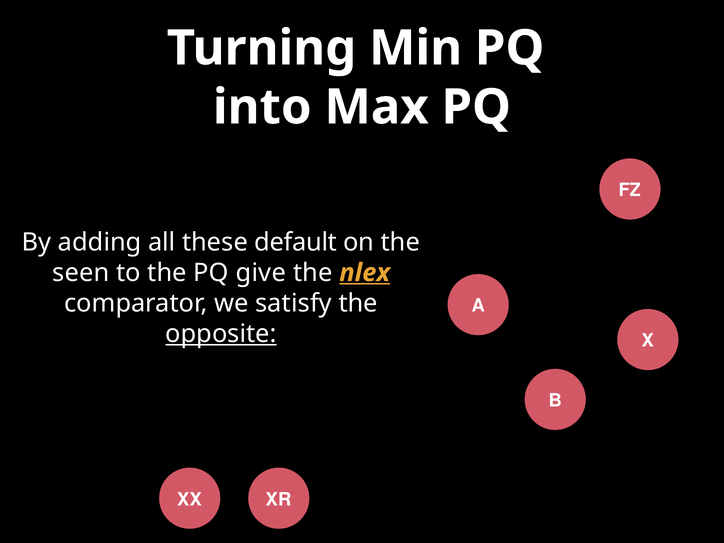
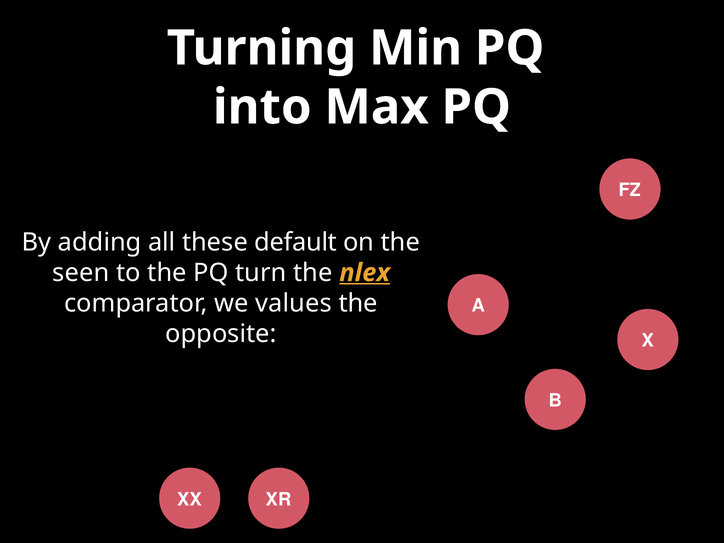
give: give -> turn (261, 273)
satisfy: satisfy -> values (293, 303)
opposite underline: present -> none (221, 334)
